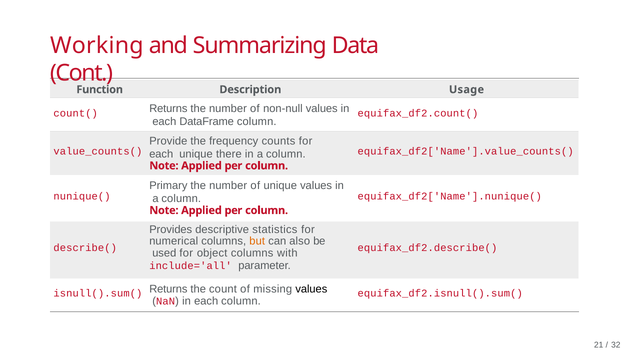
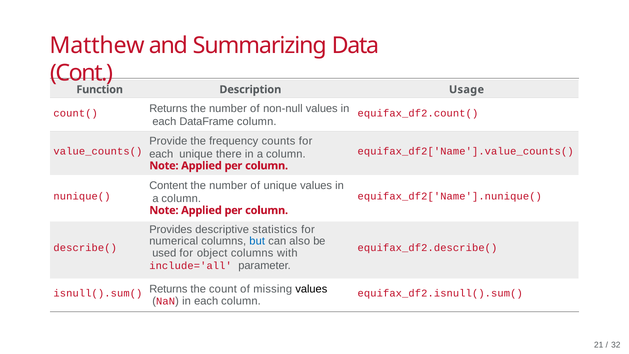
Working: Working -> Matthew (97, 45)
Primary: Primary -> Content (168, 186)
but colour: orange -> blue (257, 241)
